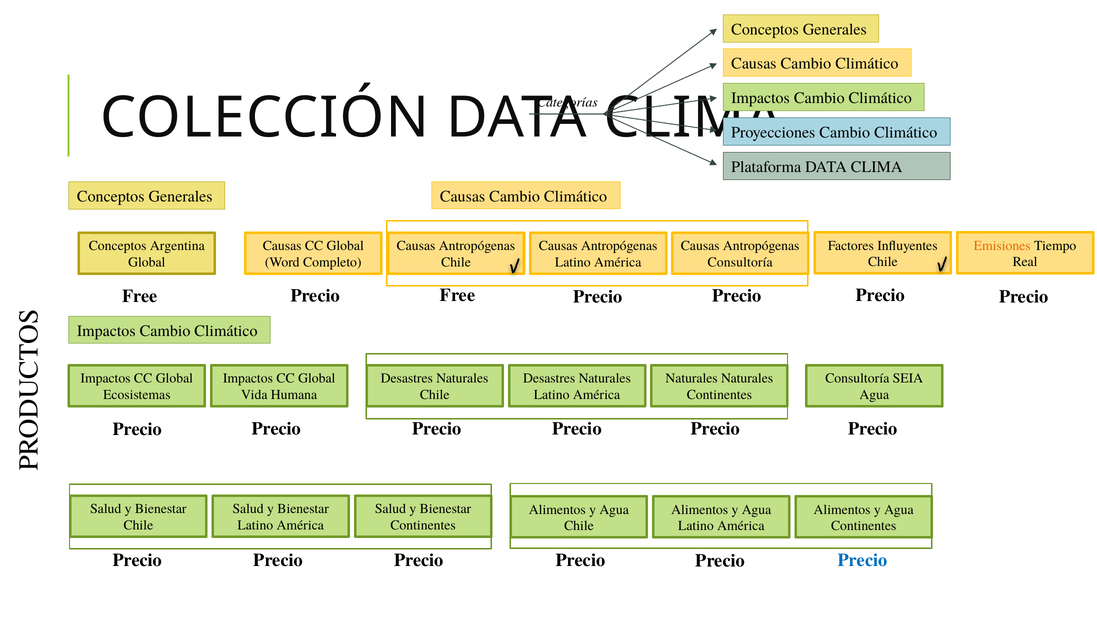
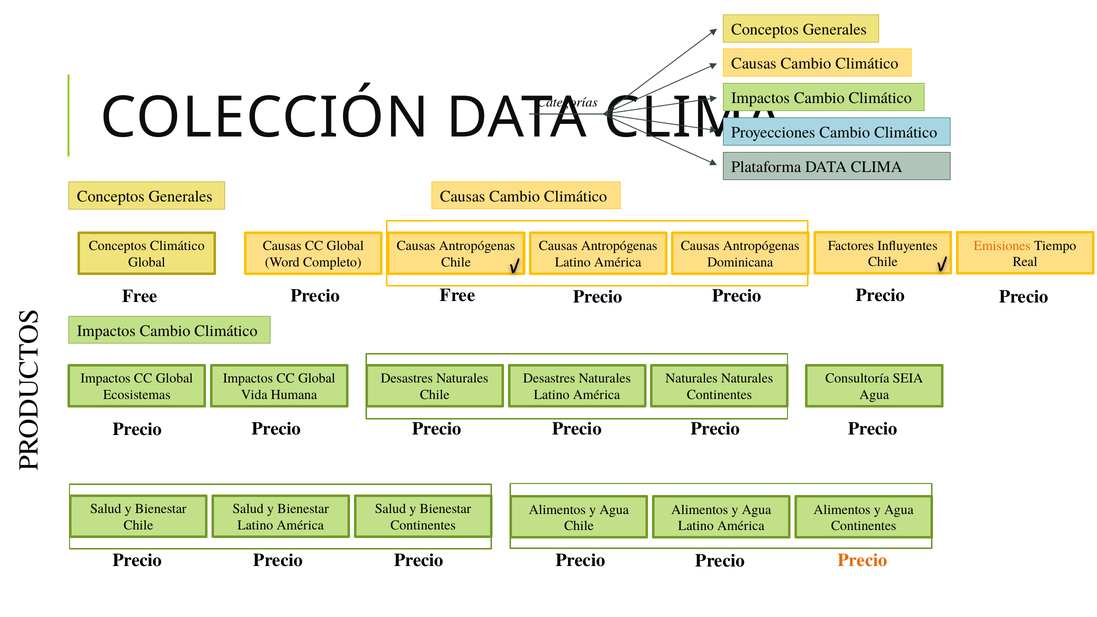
Conceptos Argentina: Argentina -> Climático (177, 246)
Consultoría: Consultoría -> Dominicana (740, 262)
Precio colour: blue -> orange (863, 560)
